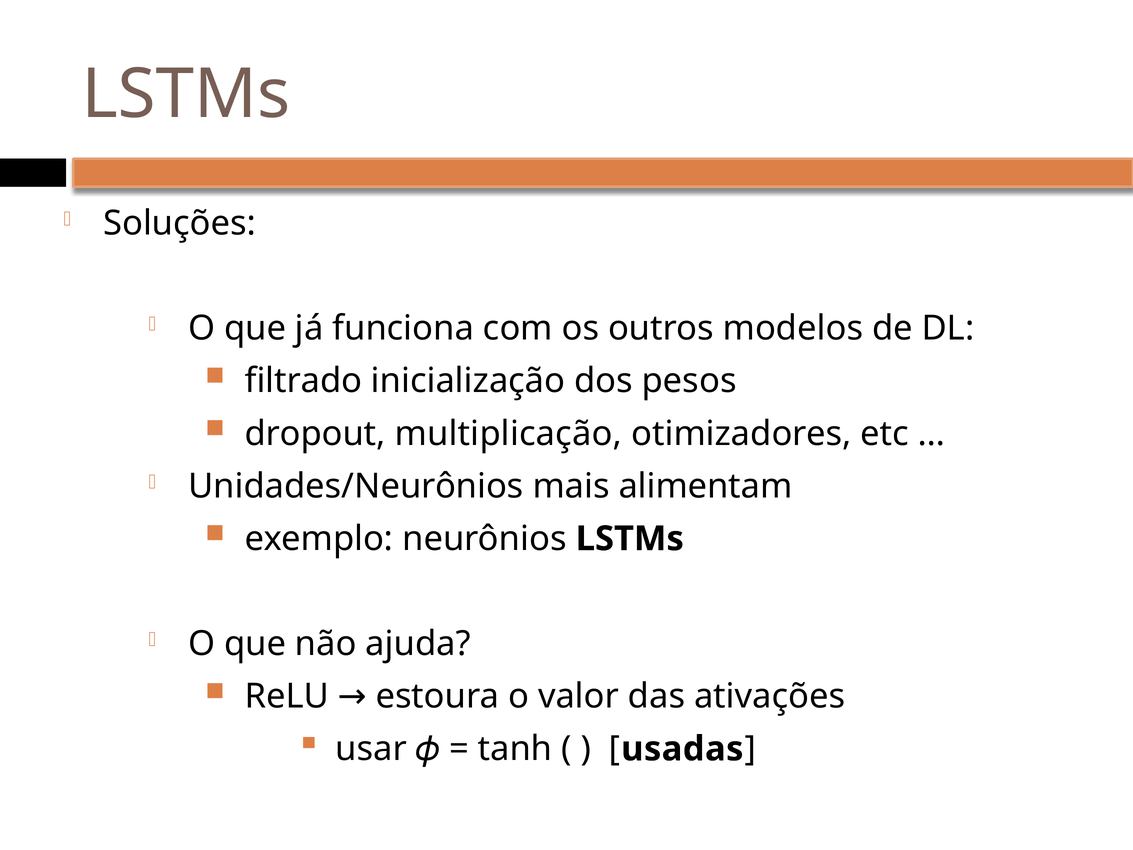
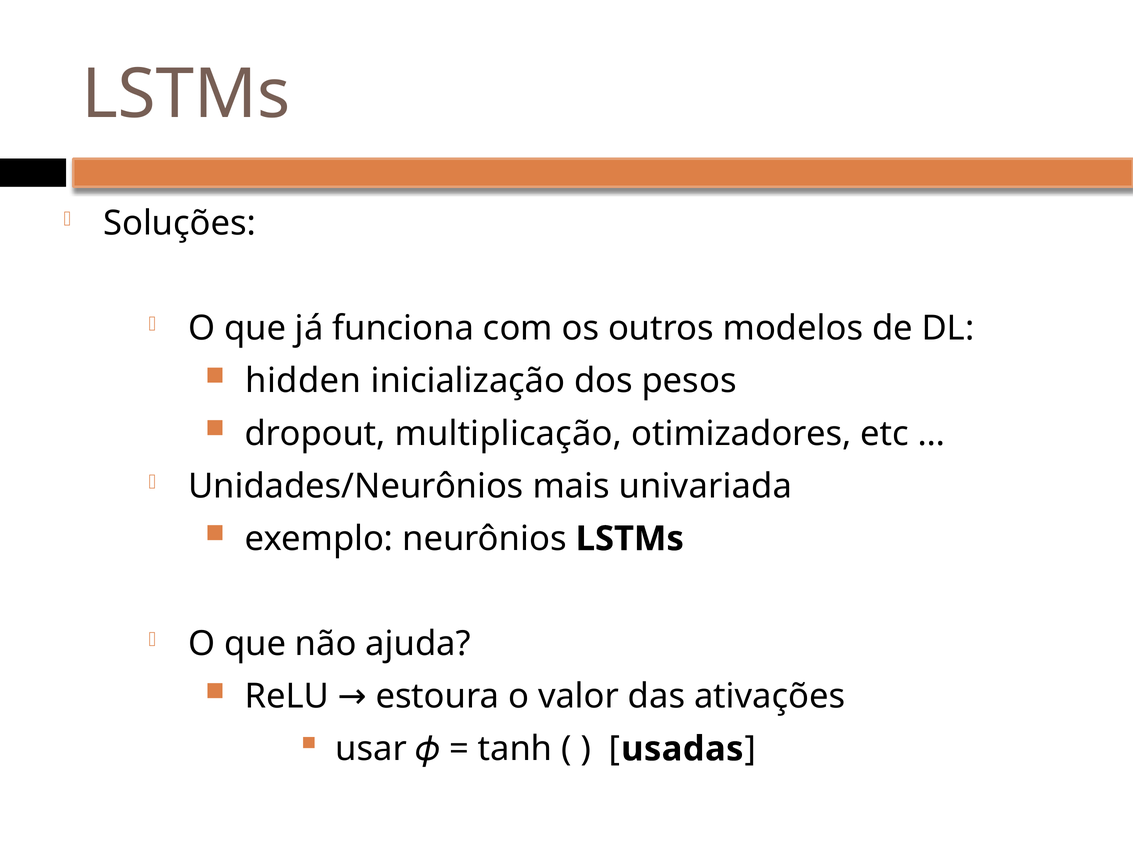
filtrado: filtrado -> hidden (303, 381)
alimentam: alimentam -> univariada (705, 486)
